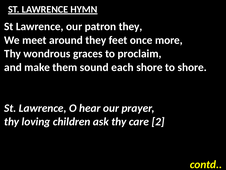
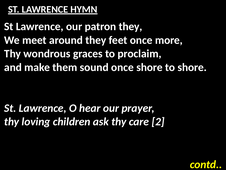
sound each: each -> once (122, 67)
